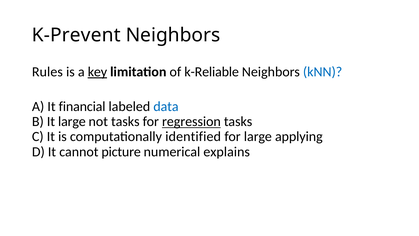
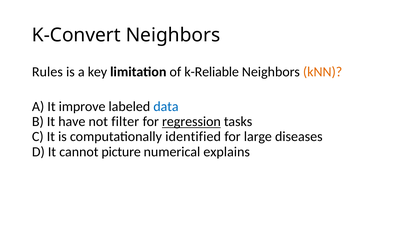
K-Prevent: K-Prevent -> K-Convert (76, 35)
key underline: present -> none (97, 72)
kNN colour: blue -> orange (323, 72)
financial: financial -> improve (82, 106)
It large: large -> have (72, 121)
not tasks: tasks -> filter (125, 121)
applying: applying -> diseases (299, 137)
